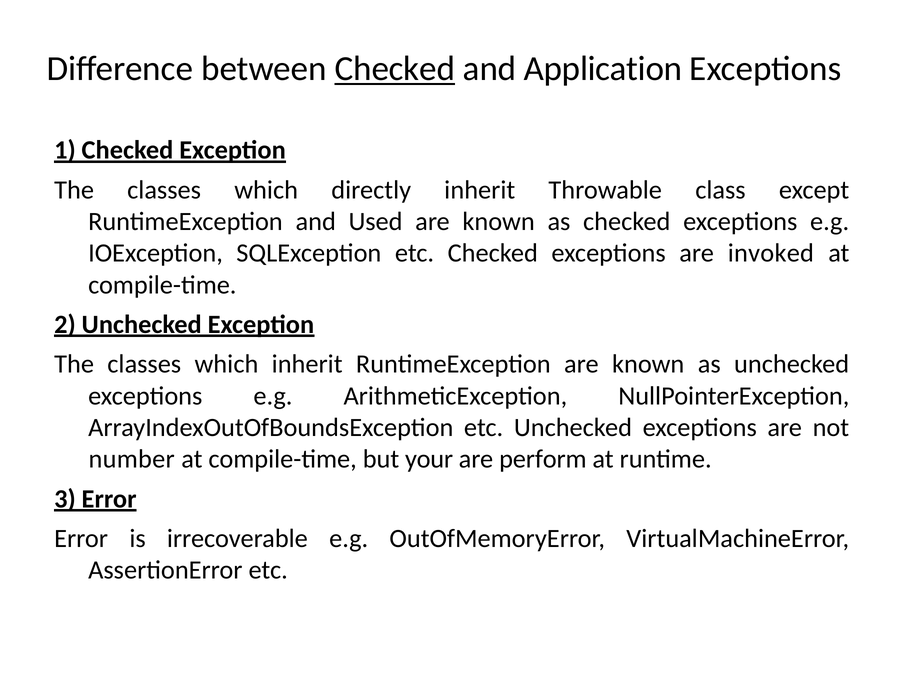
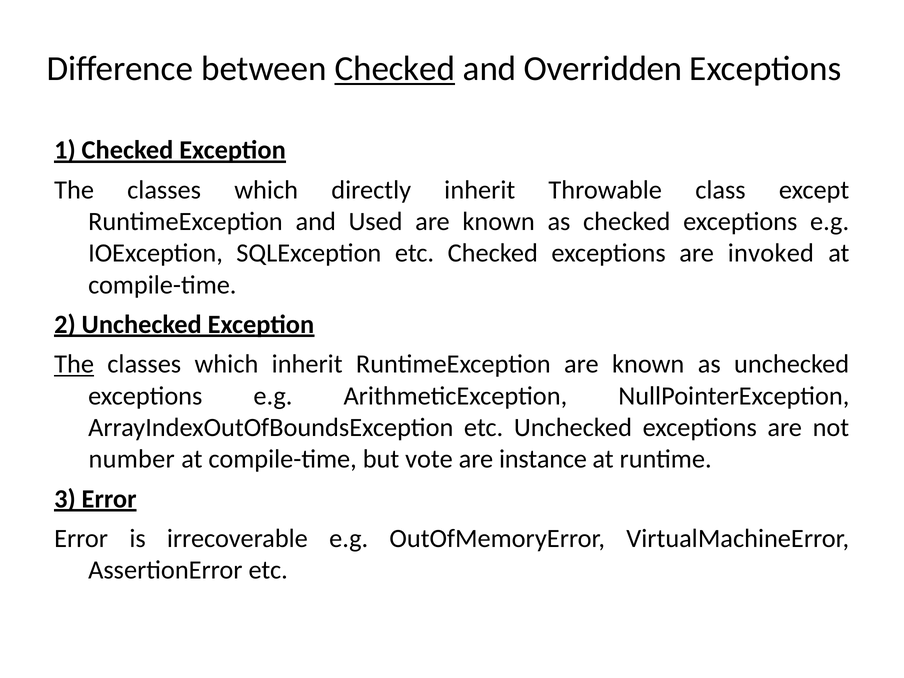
Application: Application -> Overridden (603, 69)
The underline: none -> present (74, 364)
your: your -> vote (429, 459)
perform: perform -> instance (543, 459)
